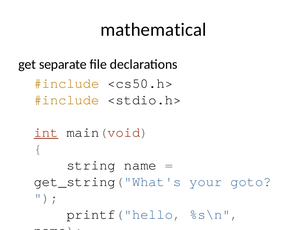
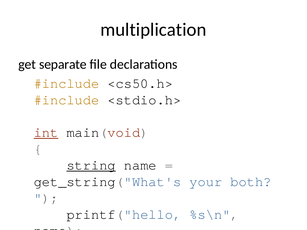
mathematical: mathematical -> multiplication (153, 30)
string underline: none -> present (91, 165)
goto: goto -> both (251, 182)
